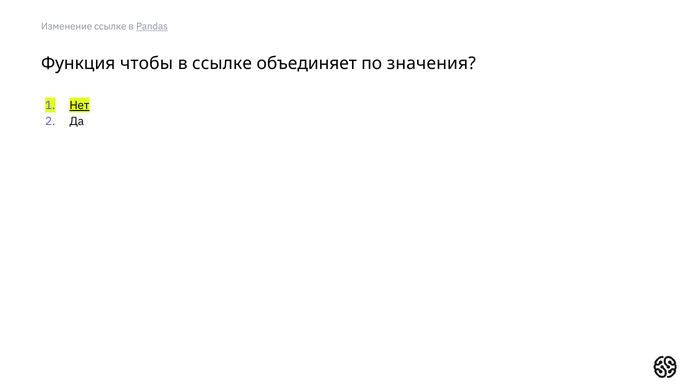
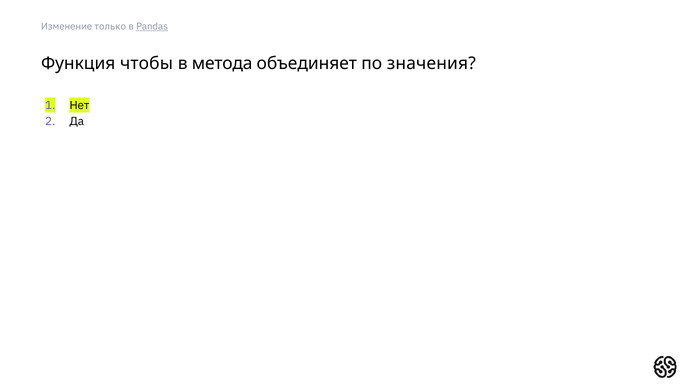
Изменение ссылке: ссылке -> только (110, 27)
в ссылке: ссылке -> метода (222, 64)
Нет underline: present -> none (79, 105)
